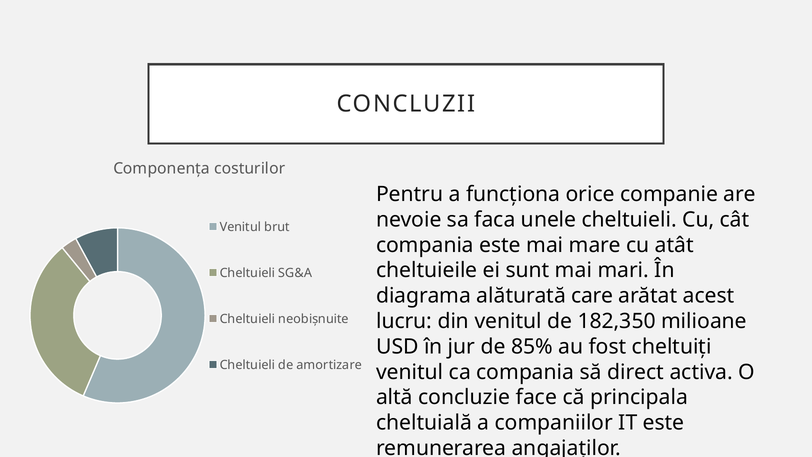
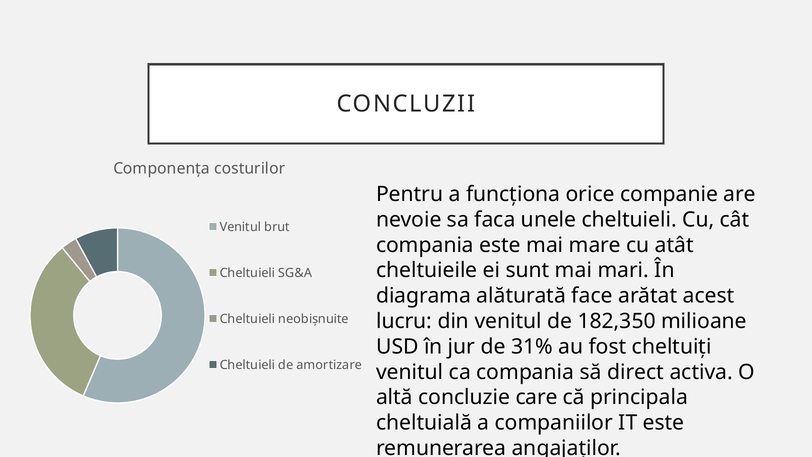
care: care -> face (592, 296)
85%: 85% -> 31% (532, 346)
face: face -> care (537, 397)
